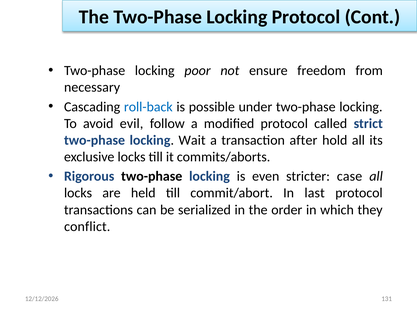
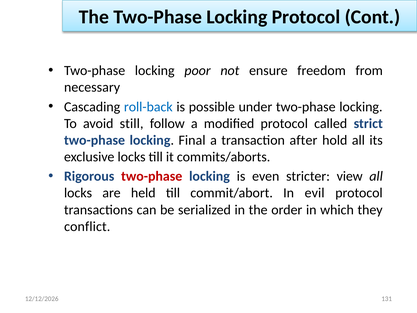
evil: evil -> still (132, 123)
Wait: Wait -> Final (192, 140)
two-phase colour: black -> red (152, 176)
case: case -> view (350, 176)
last: last -> evil (315, 193)
